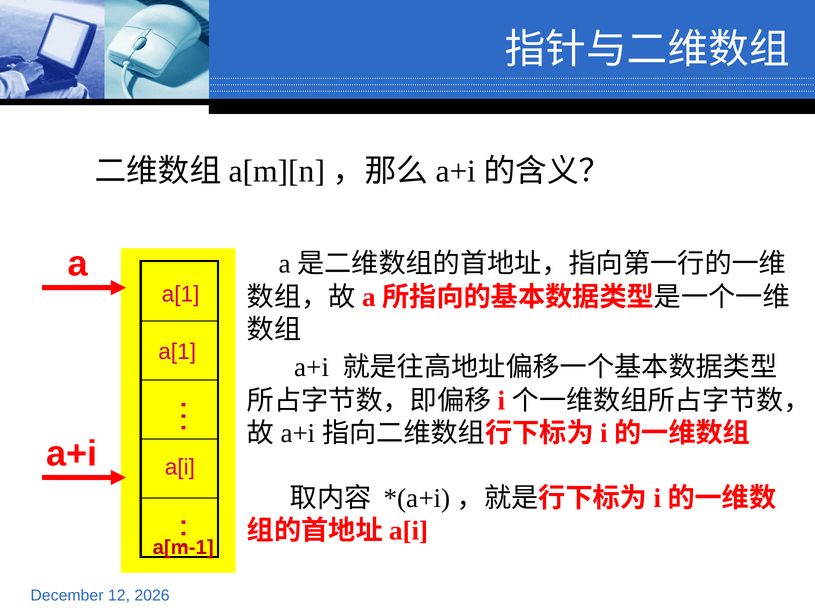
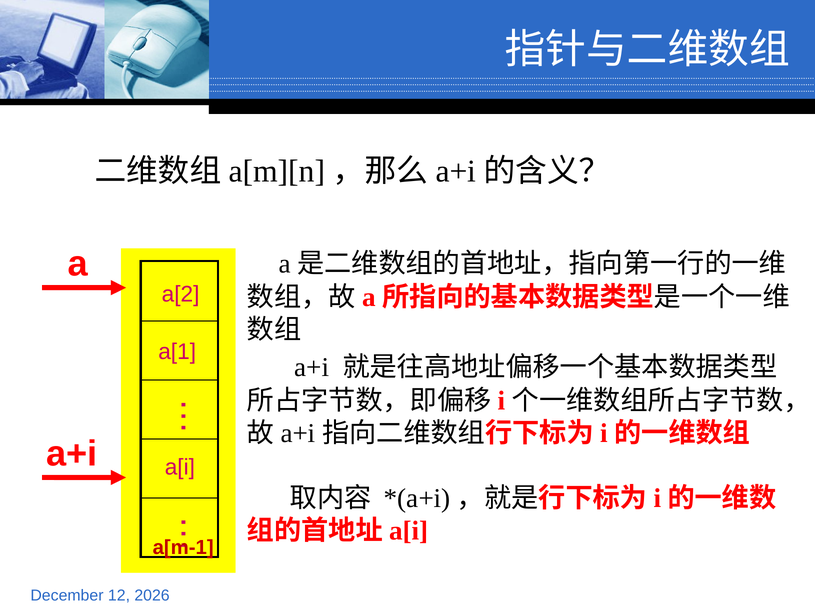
a[1: a[1 -> a[2 (181, 294)
